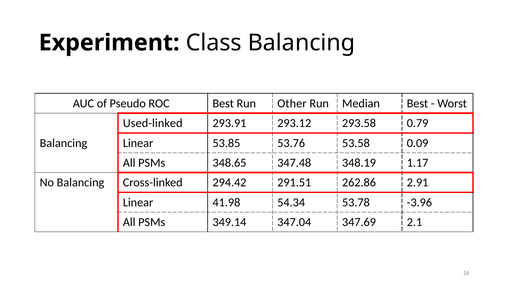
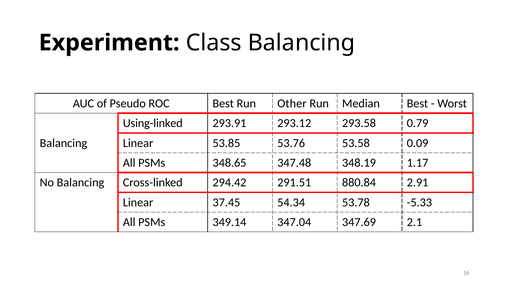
Used-linked: Used-linked -> Using-linked (153, 123)
262.86: 262.86 -> 880.84 (359, 182)
41.98: 41.98 -> 37.45 (226, 202)
-3.96: -3.96 -> -5.33 (419, 202)
